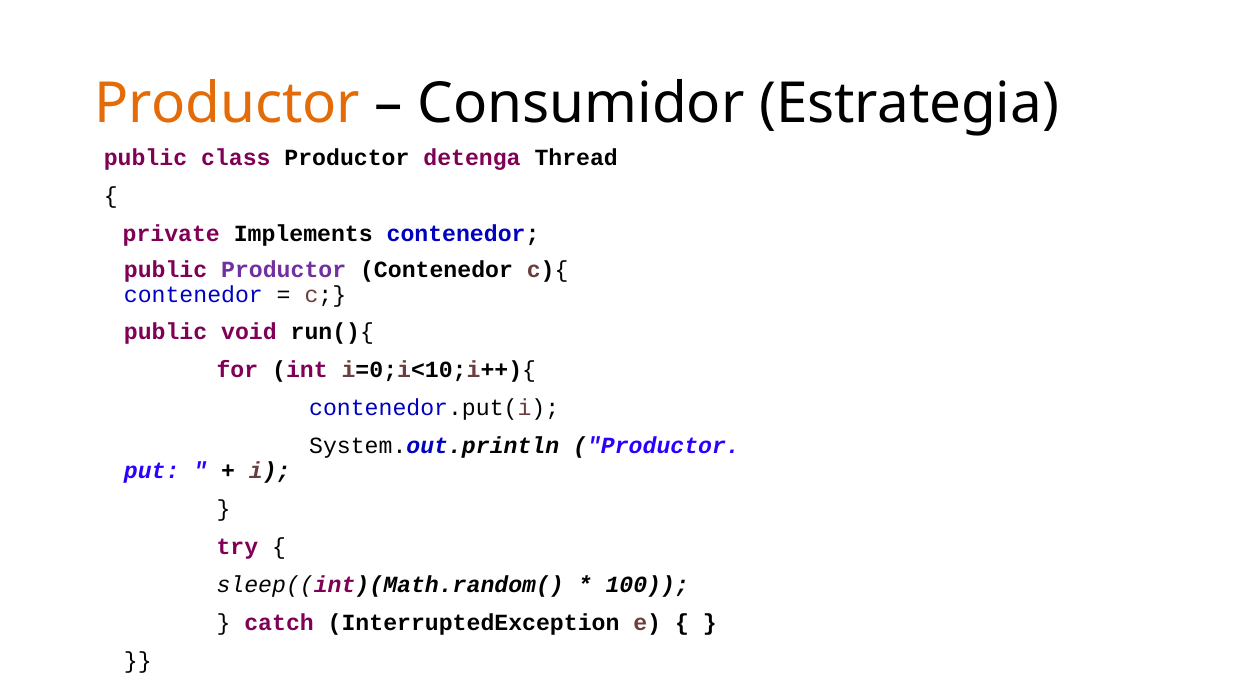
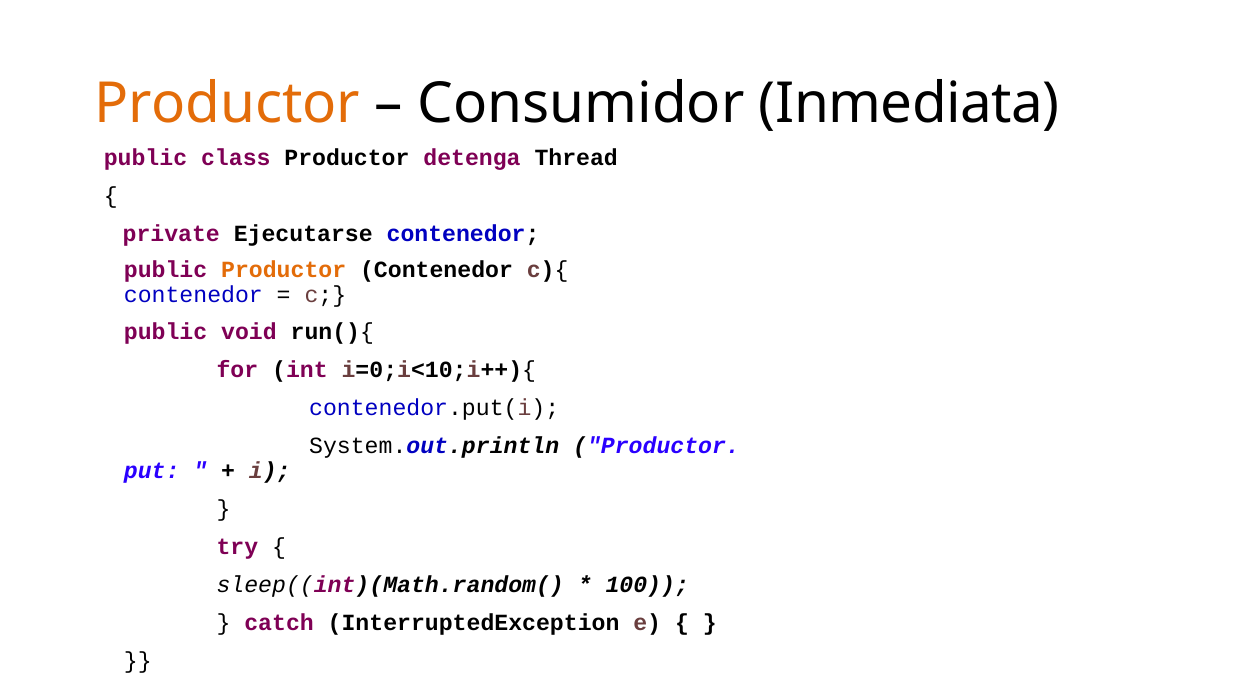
Estrategia: Estrategia -> Inmediata (909, 104)
Implements: Implements -> Ejecutarse (303, 234)
Productor colour: purple -> orange (284, 269)
